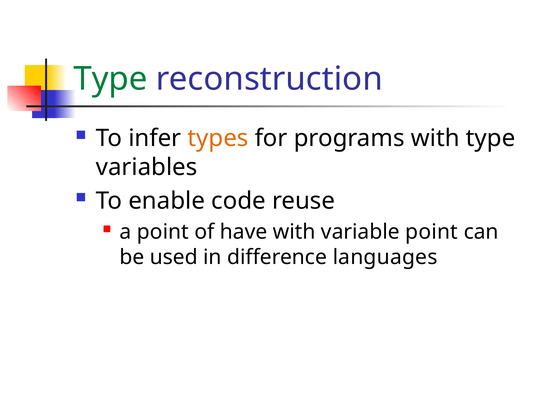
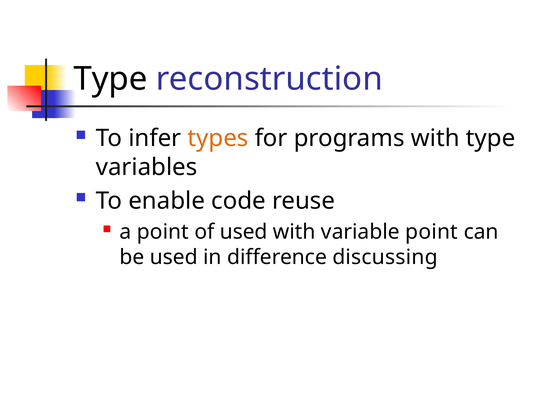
Type colour: green -> black (111, 79)
of have: have -> used (244, 232)
languages: languages -> discussing (385, 258)
